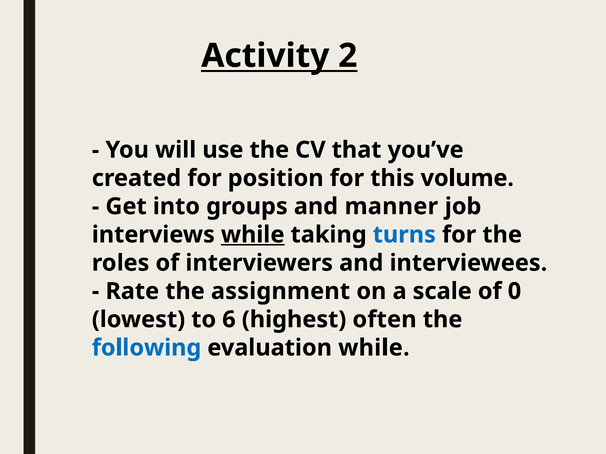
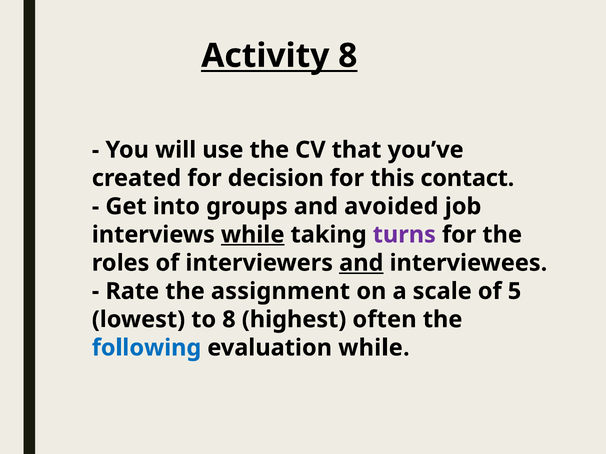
Activity 2: 2 -> 8 (348, 56)
position: position -> decision (276, 178)
volume: volume -> contact (467, 178)
manner: manner -> avoided (391, 207)
turns colour: blue -> purple (404, 235)
and underline: none -> present (361, 263)
0: 0 -> 5 (514, 292)
to 6: 6 -> 8 (229, 320)
